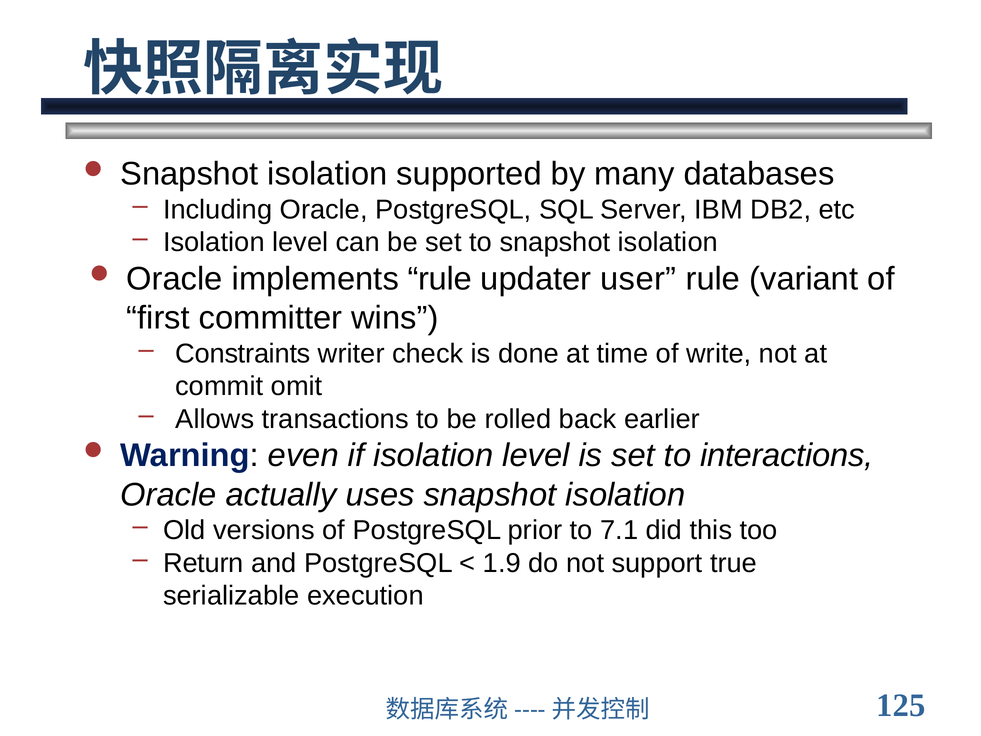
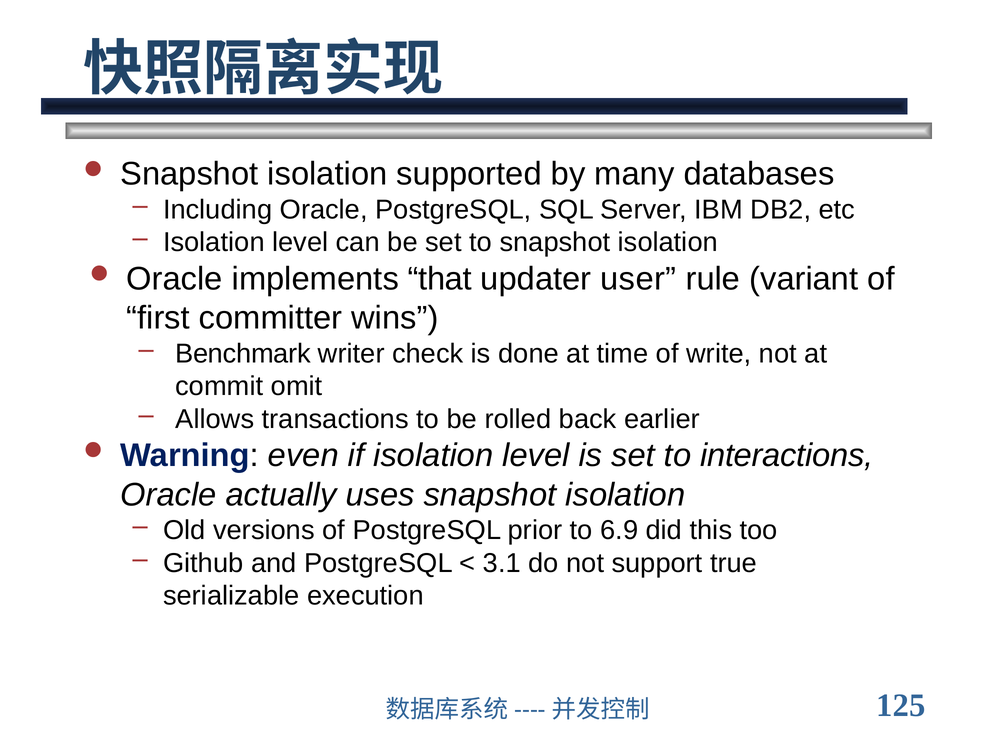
implements rule: rule -> that (440, 279)
Constraints: Constraints -> Benchmark (243, 354)
7.1: 7.1 -> 6.9 (619, 530)
Return: Return -> Github (203, 563)
1.9: 1.9 -> 3.1 (502, 563)
